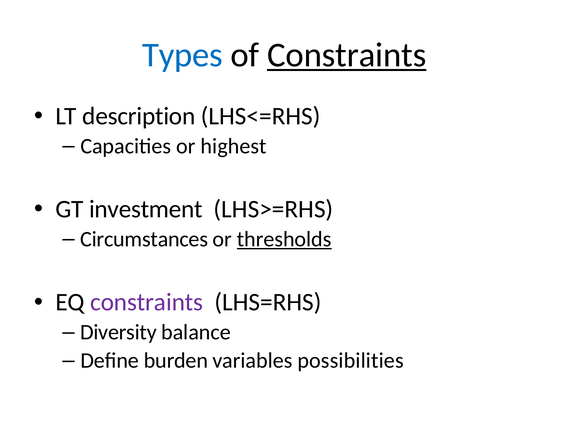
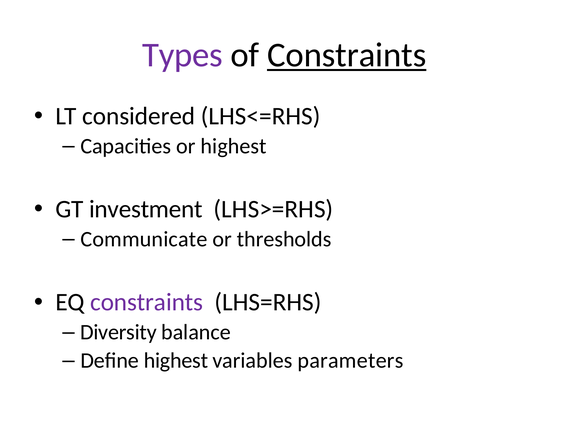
Types colour: blue -> purple (183, 55)
description: description -> considered (139, 116)
Circumstances: Circumstances -> Communicate (144, 239)
thresholds underline: present -> none (284, 239)
Define burden: burden -> highest (176, 360)
possibilities: possibilities -> parameters (351, 360)
